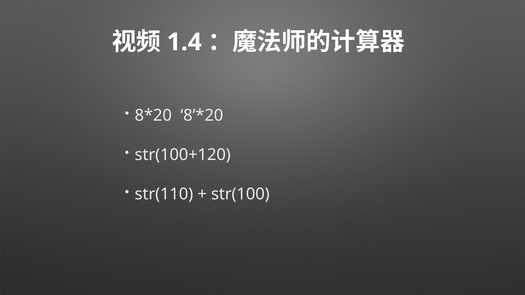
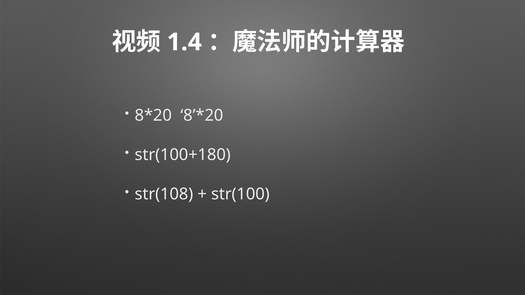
str(100+120: str(100+120 -> str(100+180 (183, 155)
str(110: str(110 -> str(108 (164, 194)
